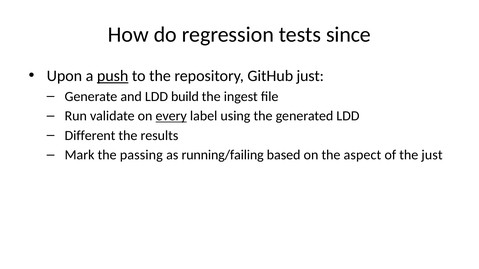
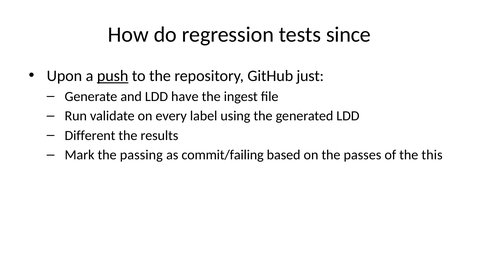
build: build -> have (185, 97)
every underline: present -> none (171, 116)
running/failing: running/failing -> commit/failing (223, 155)
aspect: aspect -> passes (362, 155)
the just: just -> this (432, 155)
